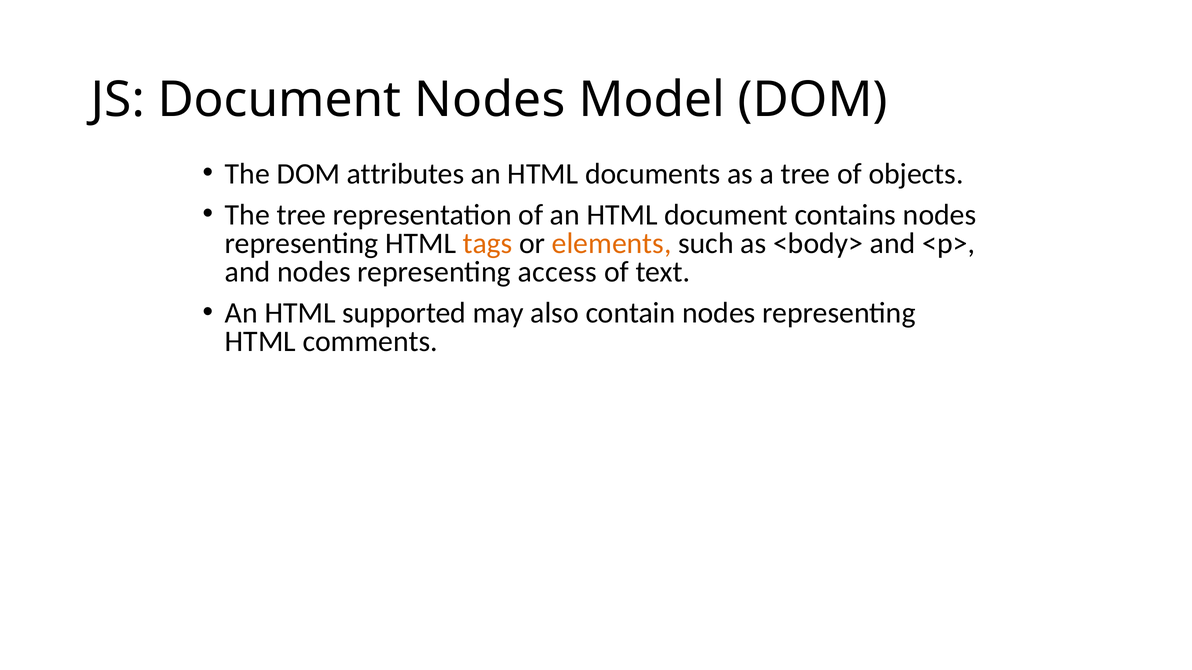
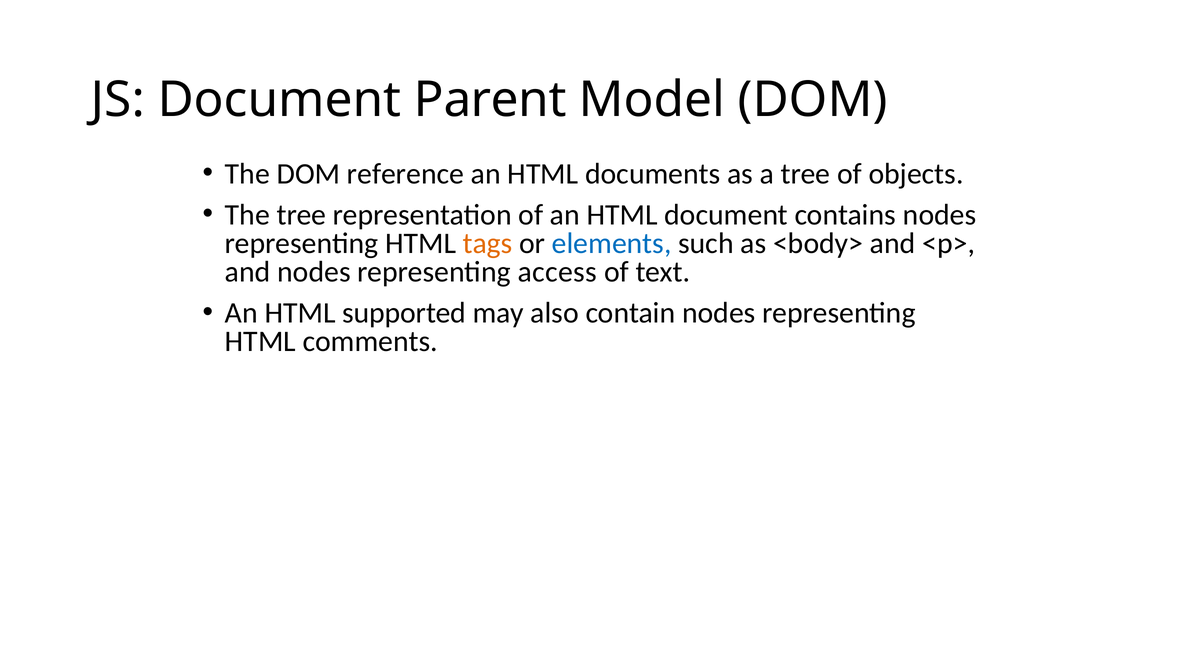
Document Nodes: Nodes -> Parent (490, 100)
attributes: attributes -> reference (405, 174)
elements colour: orange -> blue (612, 244)
